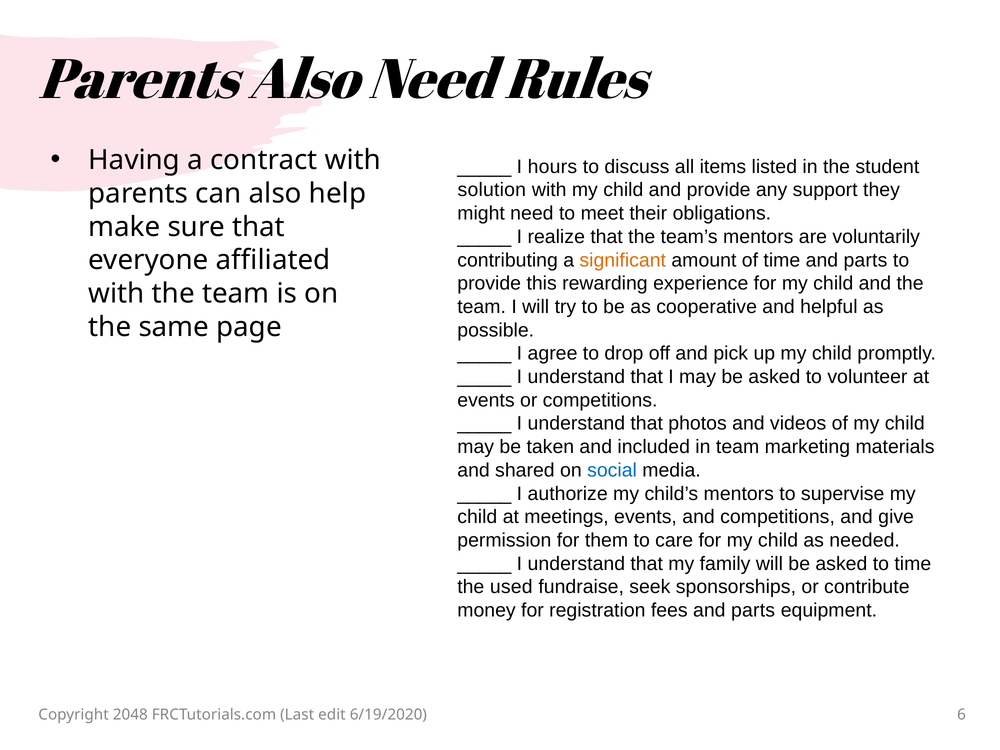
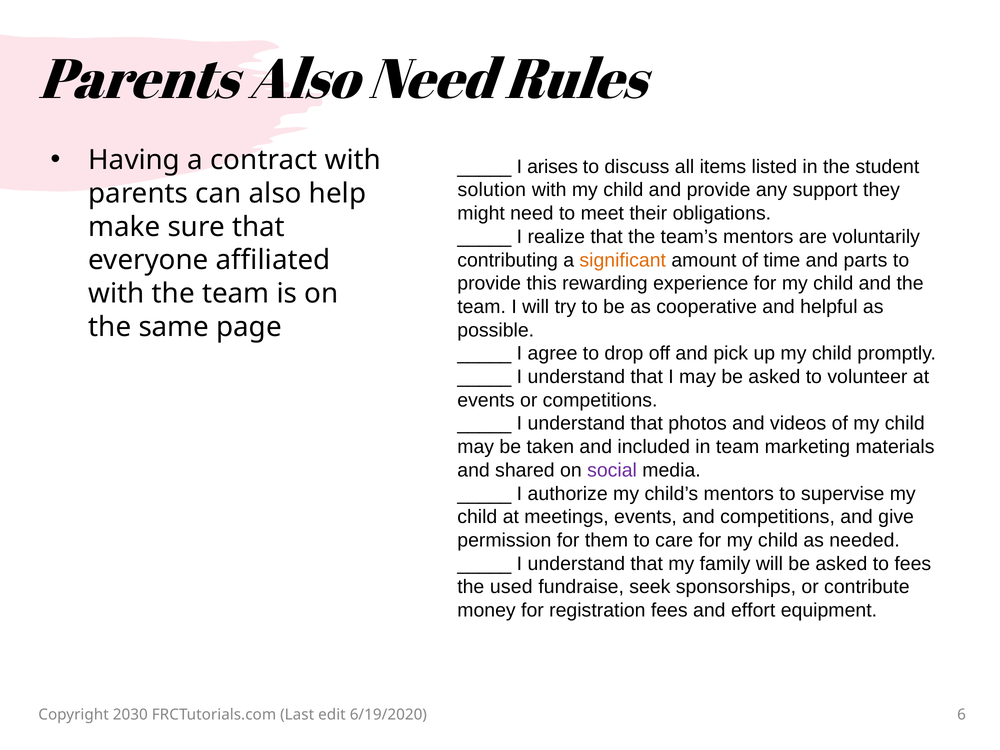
hours: hours -> arises (553, 167)
social colour: blue -> purple (612, 470)
to time: time -> fees (913, 564)
fees and parts: parts -> effort (753, 610)
2048: 2048 -> 2030 (130, 715)
